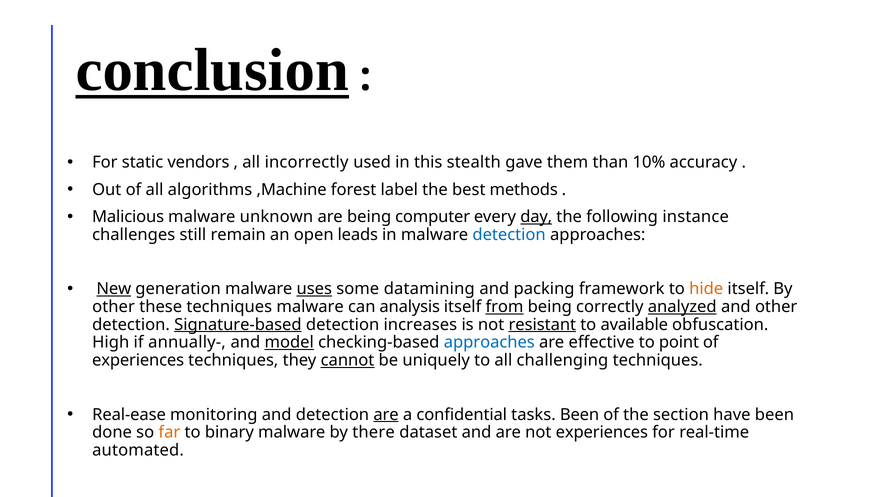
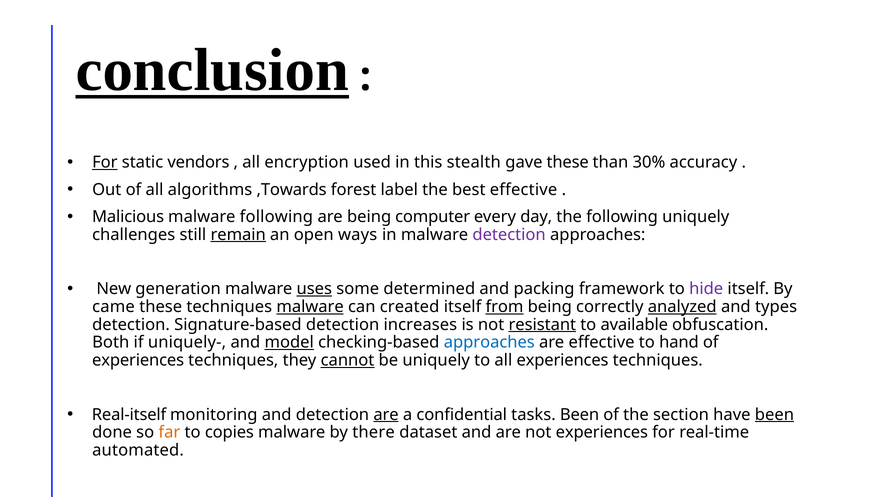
For underline: none -> present (105, 163)
incorrectly: incorrectly -> encryption (307, 163)
gave them: them -> these (568, 163)
10%: 10% -> 30% (649, 163)
,Machine: ,Machine -> ,Towards (292, 190)
best methods: methods -> effective (524, 190)
malware unknown: unknown -> following (276, 217)
day underline: present -> none (536, 217)
following instance: instance -> uniquely (696, 217)
remain underline: none -> present (238, 235)
leads: leads -> ways (358, 235)
detection colour: blue -> purple (509, 235)
New underline: present -> none (114, 289)
datamining: datamining -> determined (429, 289)
hide colour: orange -> purple (706, 289)
other: other -> came (113, 307)
malware underline: none -> present (310, 307)
analysis: analysis -> created (410, 307)
and other: other -> types (776, 307)
Signature-based underline: present -> none (238, 325)
High: High -> Both (111, 343)
annually-: annually- -> uniquely- (187, 343)
point: point -> hand (679, 343)
all challenging: challenging -> experiences (563, 361)
Real-ease: Real-ease -> Real-itself (129, 415)
been underline: none -> present (774, 415)
binary: binary -> copies (229, 433)
